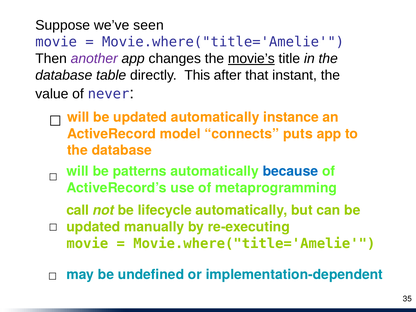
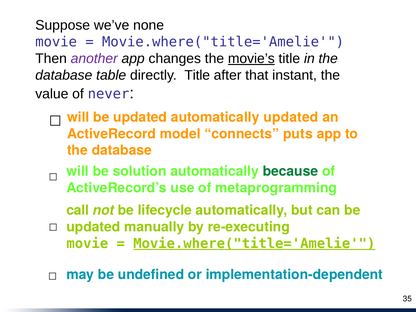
seen: seen -> none (149, 25)
directly This: This -> Title (197, 75)
automatically instance: instance -> updated (291, 117)
patterns: patterns -> solution (140, 171)
because colour: blue -> green (290, 171)
Movie.where("title='Amelie underline: none -> present (254, 244)
